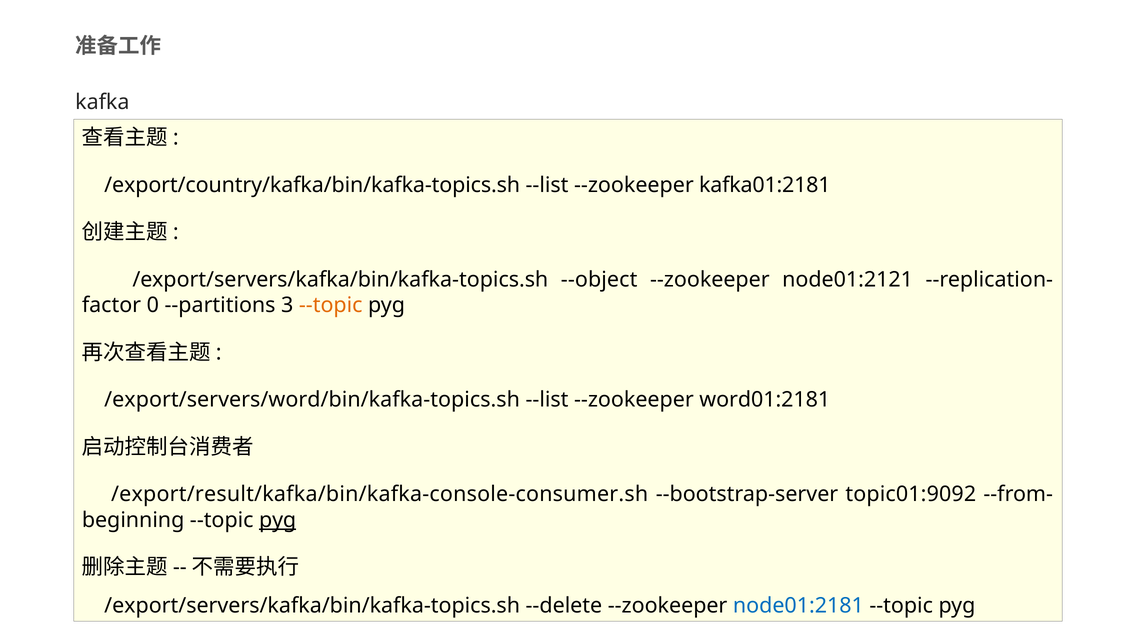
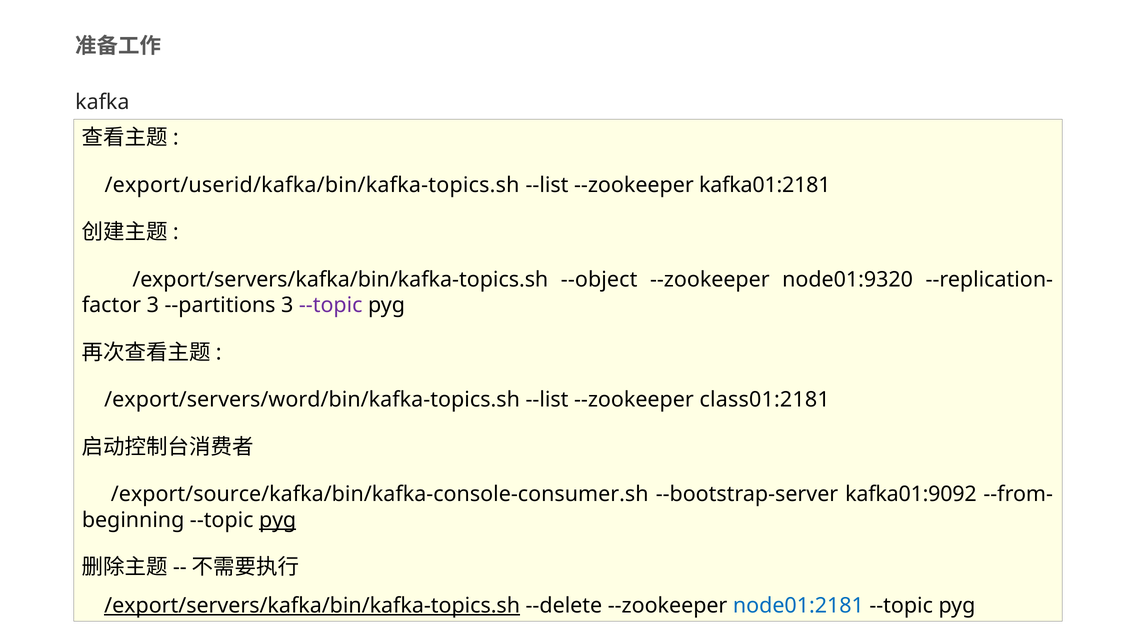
/export/country/kafka/bin/kafka-topics.sh: /export/country/kafka/bin/kafka-topics.sh -> /export/userid/kafka/bin/kafka-topics.sh (312, 185)
node01:2121: node01:2121 -> node01:9320 (848, 280)
0: 0 -> 3 (153, 305)
--topic colour: orange -> purple (331, 305)
word01:2181: word01:2181 -> class01:2181 (765, 400)
/export/result/kafka/bin/kafka-console-consumer.sh: /export/result/kafka/bin/kafka-console-consumer.sh -> /export/source/kafka/bin/kafka-console-consumer.sh (380, 494)
topic01:9092: topic01:9092 -> kafka01:9092 (911, 494)
/export/servers/kafka/bin/kafka-topics.sh underline: none -> present (312, 606)
